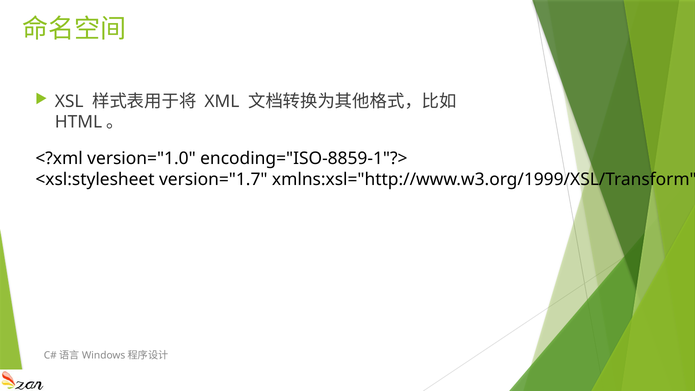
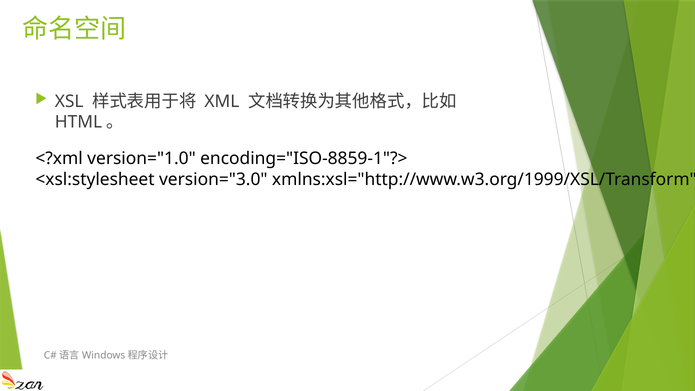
version="1.7: version="1.7 -> version="3.0 (213, 179)
